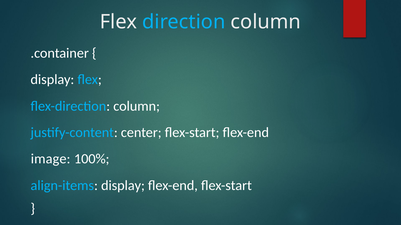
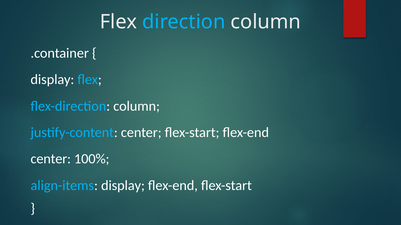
image: image -> center (51, 159)
